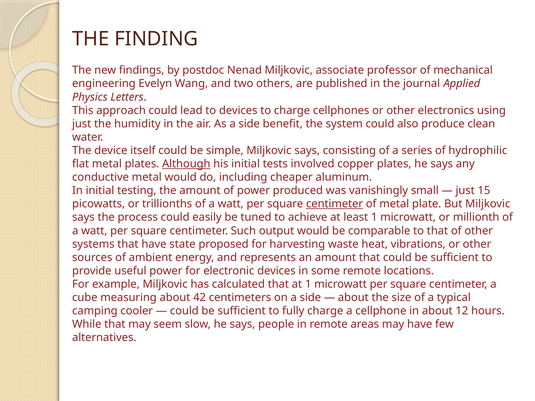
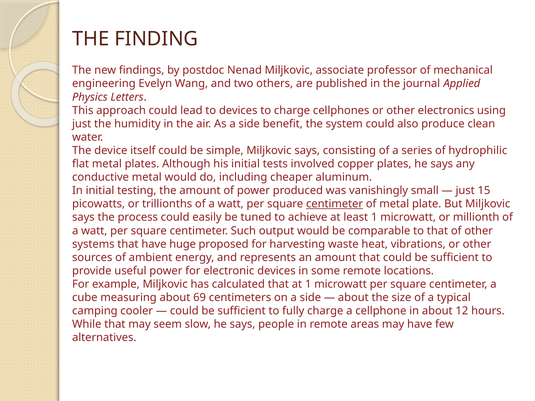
Although underline: present -> none (186, 164)
state: state -> huge (183, 244)
42: 42 -> 69 (200, 298)
